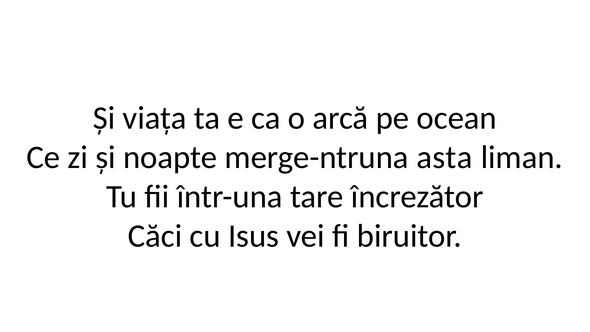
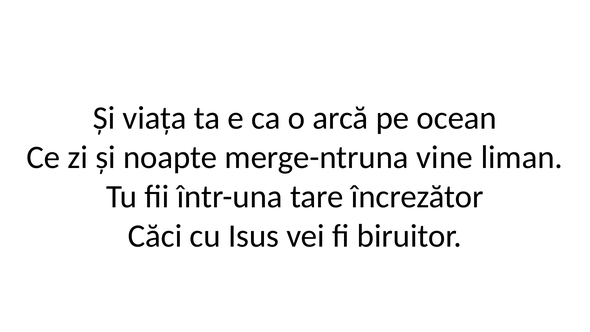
asta: asta -> vine (445, 157)
